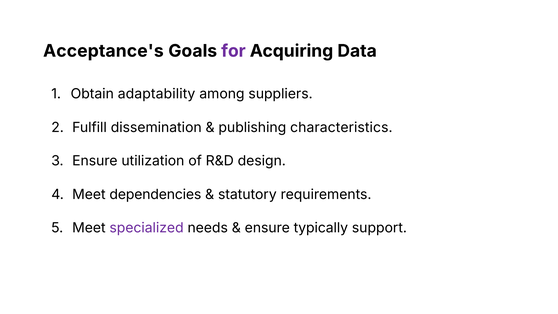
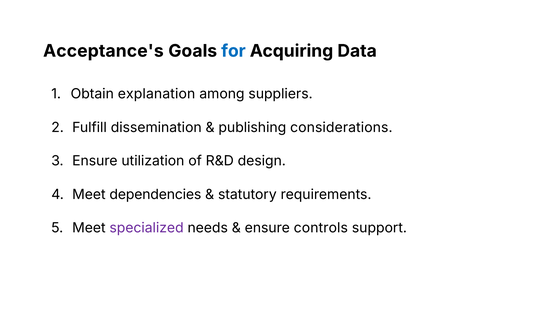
for colour: purple -> blue (233, 51)
adaptability: adaptability -> explanation (157, 94)
characteristics: characteristics -> considerations (341, 127)
typically: typically -> controls (321, 228)
